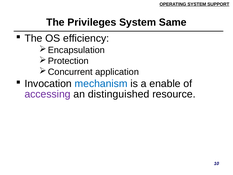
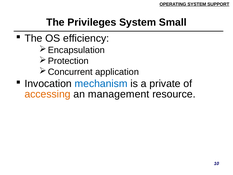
Same: Same -> Small (173, 22)
enable: enable -> private (165, 84)
accessing colour: purple -> orange (48, 94)
distinguished: distinguished -> management (119, 94)
